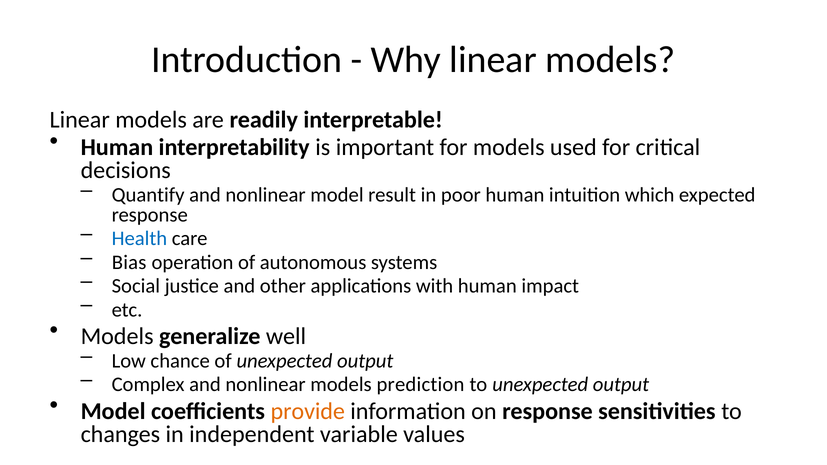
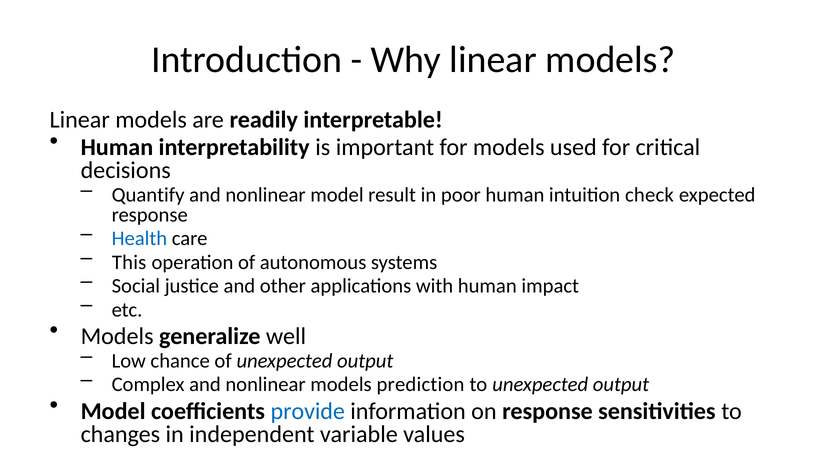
which: which -> check (649, 195)
Bias: Bias -> This (129, 262)
provide colour: orange -> blue (308, 411)
